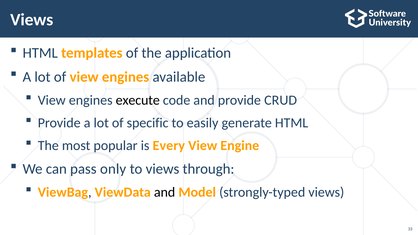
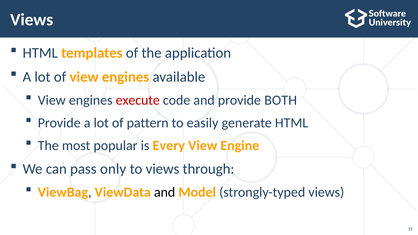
execute colour: black -> red (138, 100)
CRUD: CRUD -> BOTH (281, 100)
specific: specific -> pattern (148, 123)
